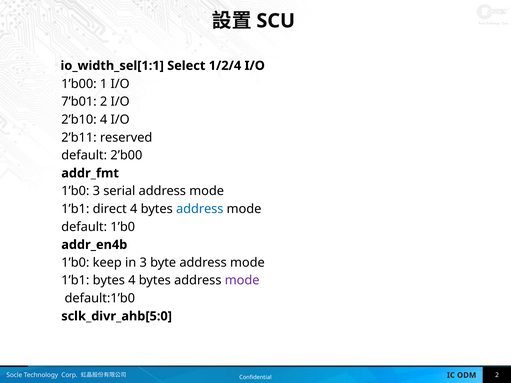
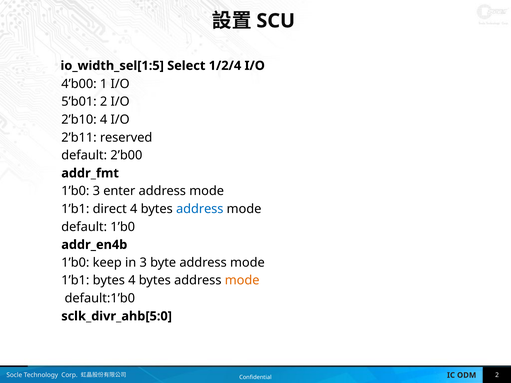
io_width_sel[1:1: io_width_sel[1:1 -> io_width_sel[1:5 (112, 66)
1’b00: 1’b00 -> 4’b00 (79, 84)
7’b01: 7’b01 -> 5’b01 (79, 102)
serial: serial -> enter (119, 191)
mode colour: purple -> orange (242, 281)
